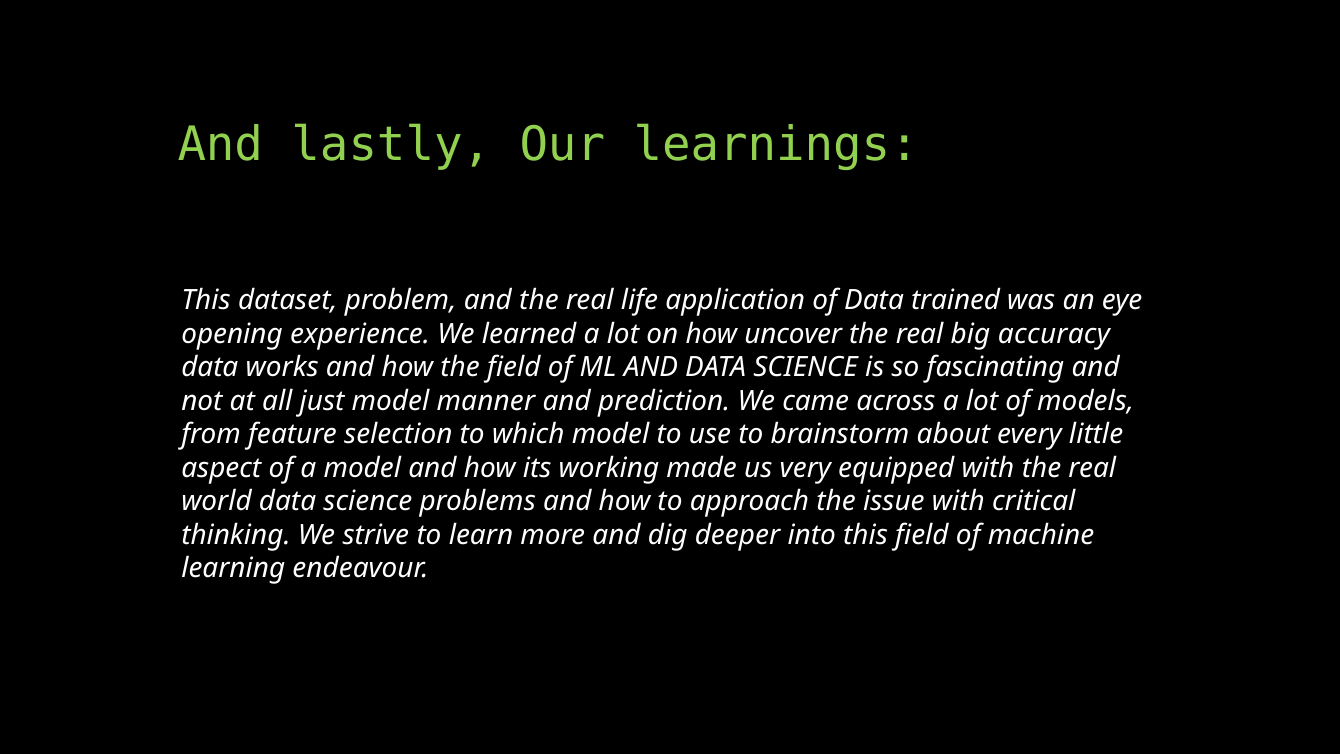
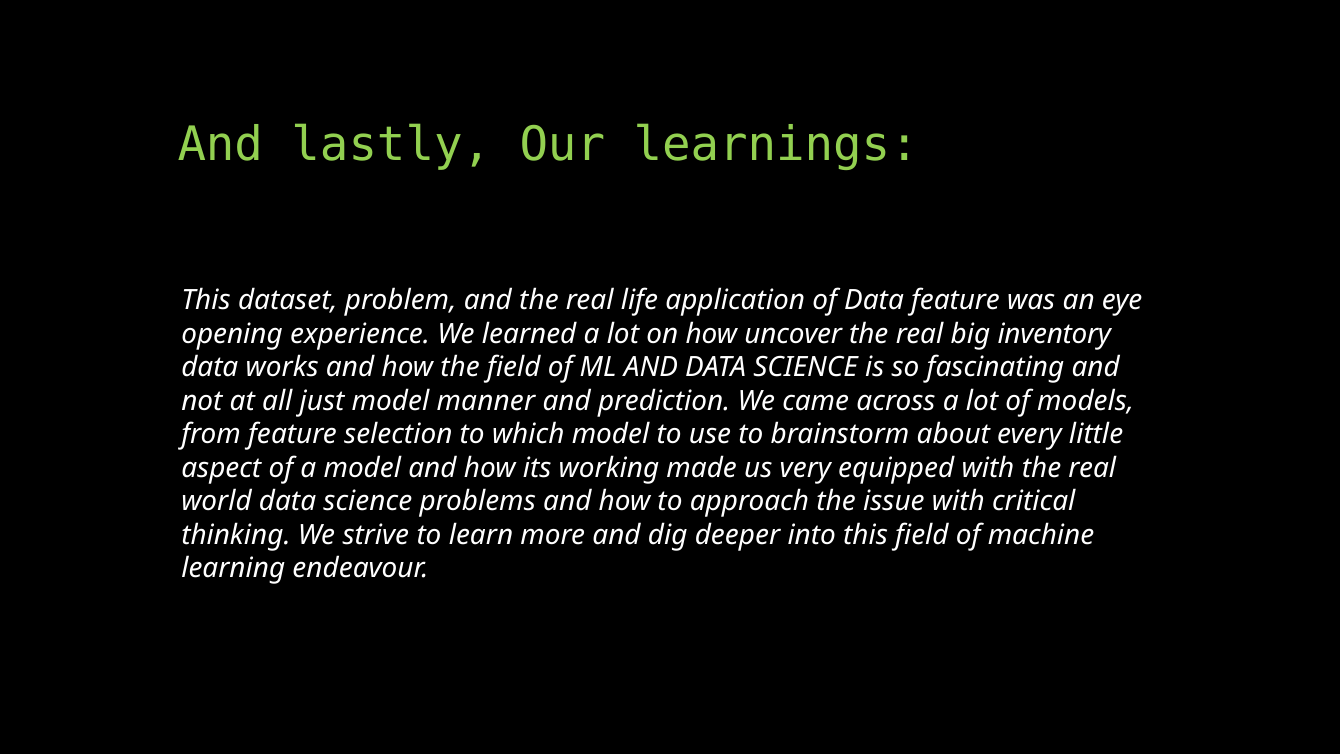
Data trained: trained -> feature (956, 300)
accuracy: accuracy -> inventory (1054, 334)
